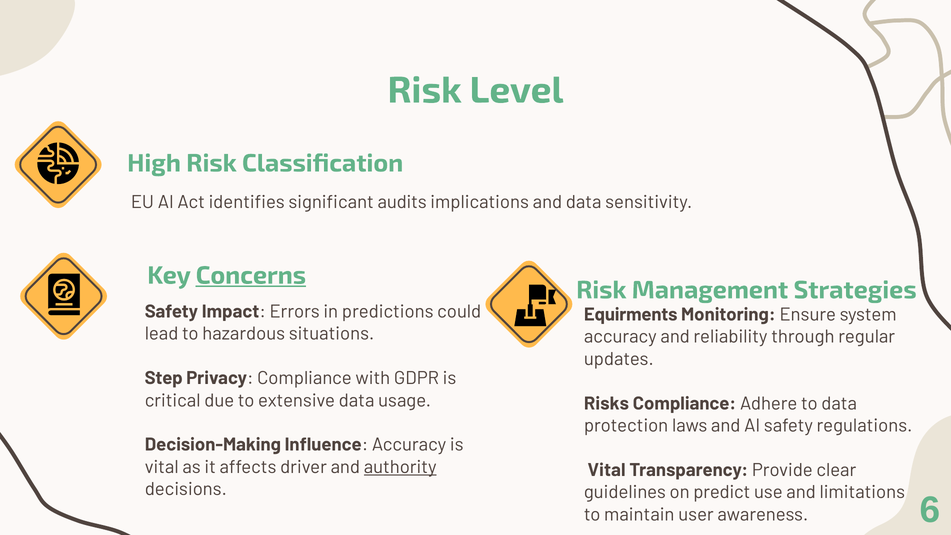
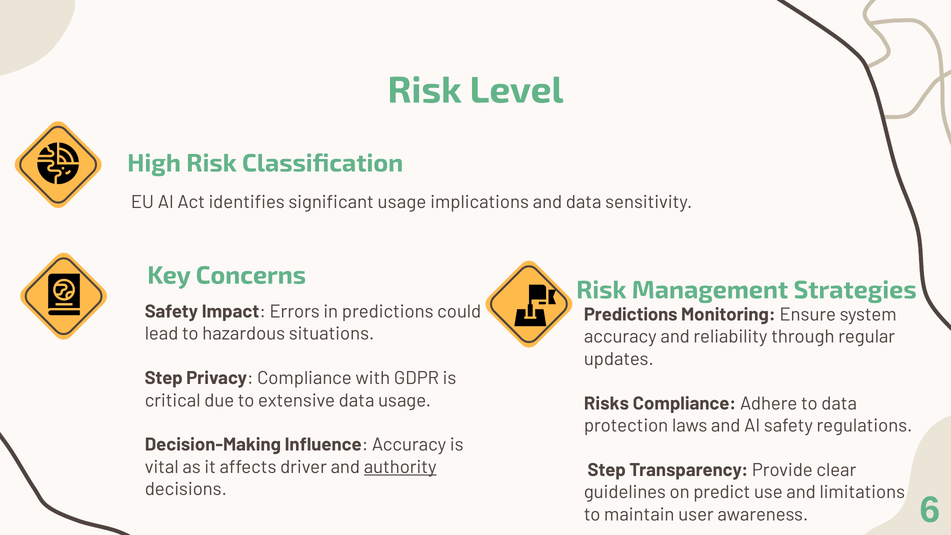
significant audits: audits -> usage (402, 202)
Concerns underline: present -> none (251, 275)
Equirments: Equirments -> Predictions (631, 315)
Vital: Vital -> Step (607, 470)
